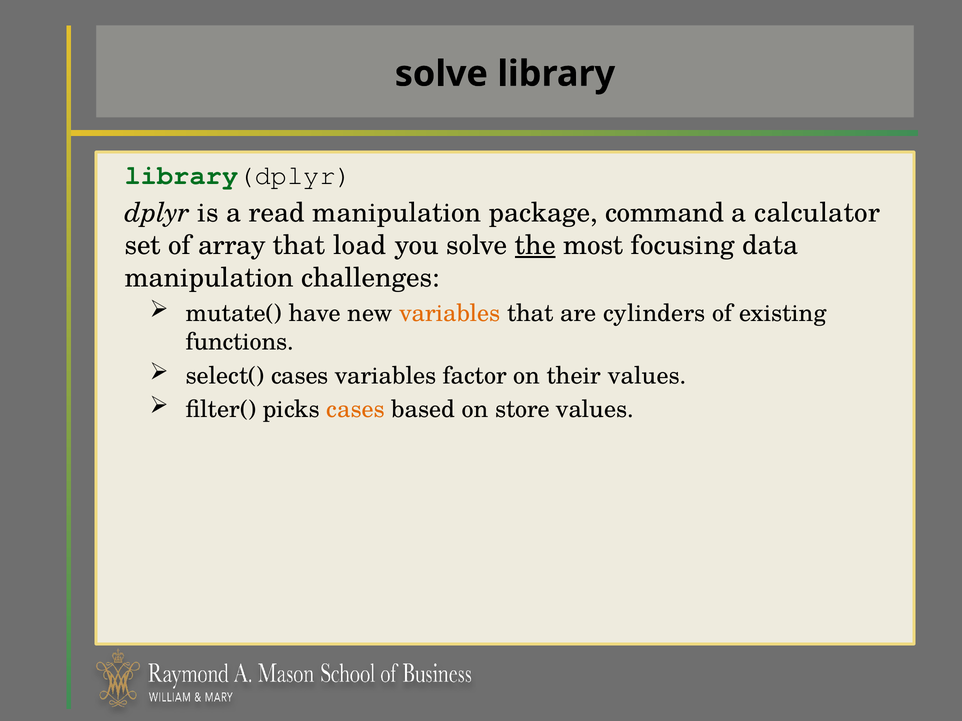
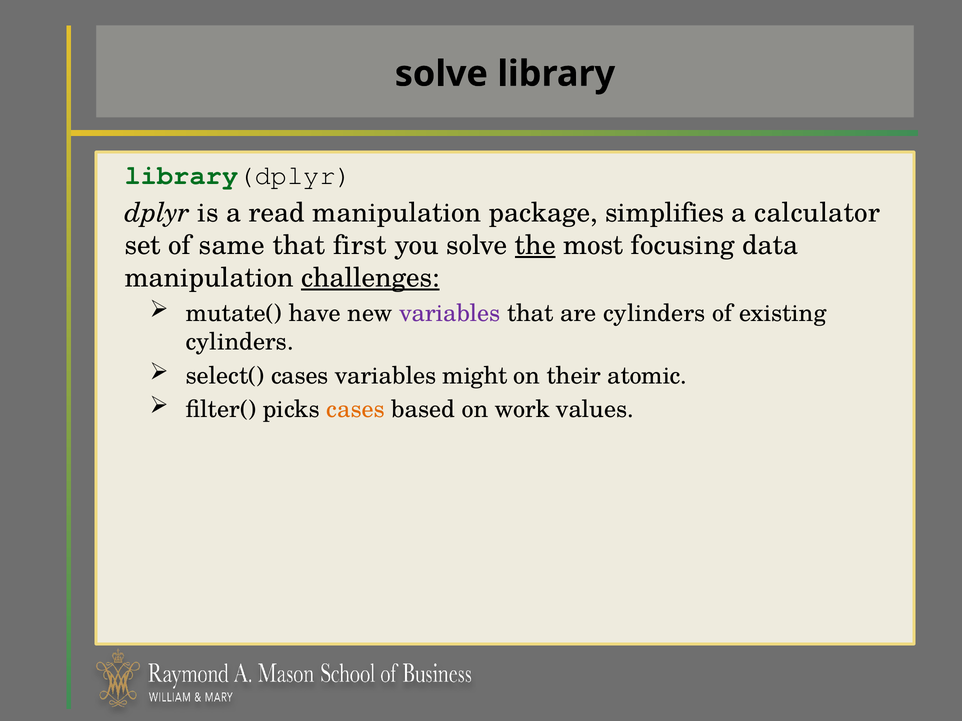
command: command -> simplifies (665, 213)
array: array -> same (232, 246)
load: load -> first (360, 246)
challenges underline: none -> present (370, 278)
variables colour: orange -> purple (450, 313)
functions: functions -> cylinders (240, 342)
factor: factor -> might (475, 376)
their values: values -> atomic (647, 376)
store: store -> work (522, 410)
